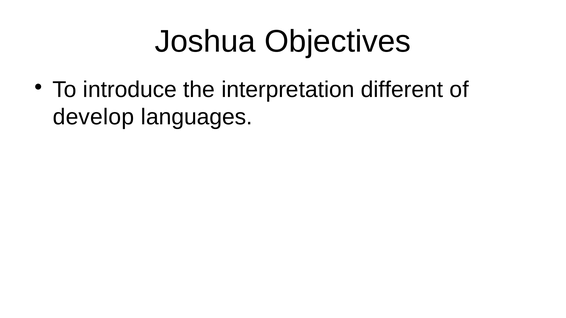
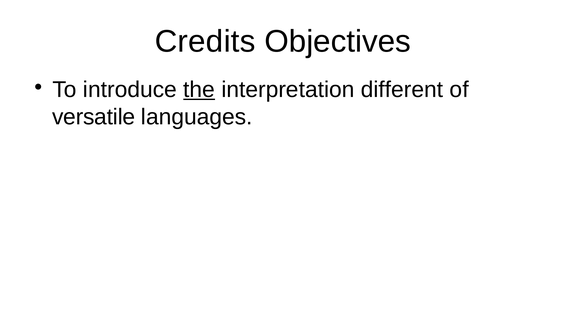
Joshua: Joshua -> Credits (205, 41)
the underline: none -> present (199, 90)
develop: develop -> versatile (94, 117)
